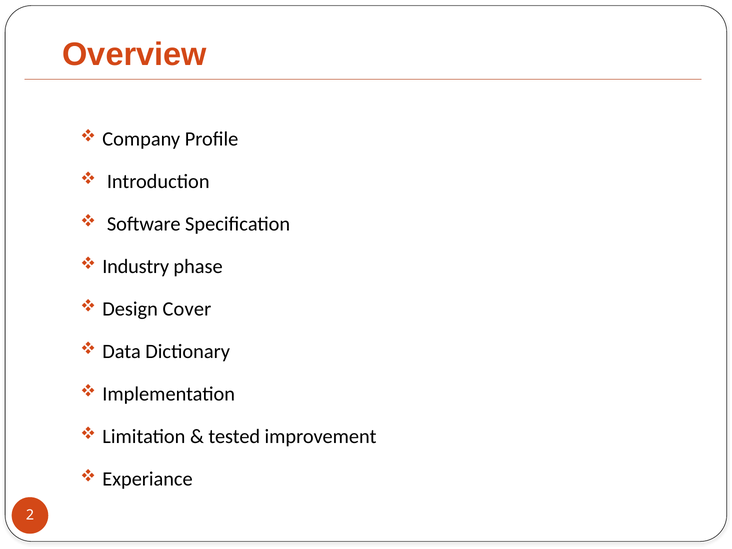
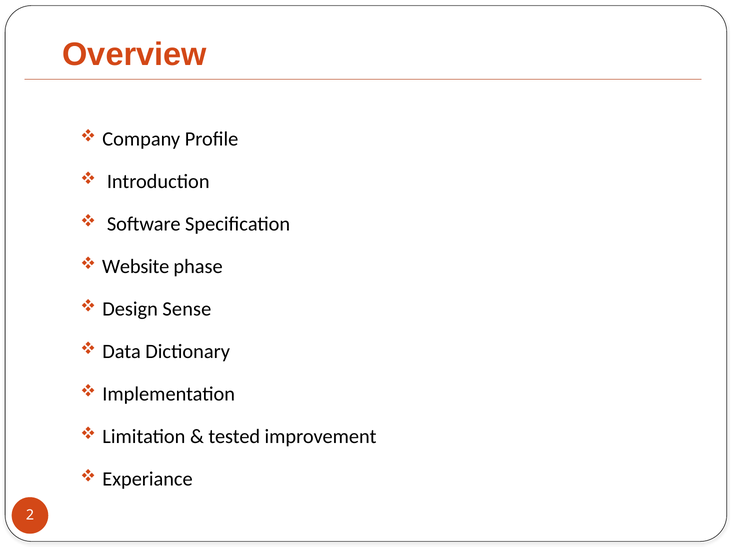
Industry: Industry -> Website (136, 267)
Cover: Cover -> Sense (187, 309)
